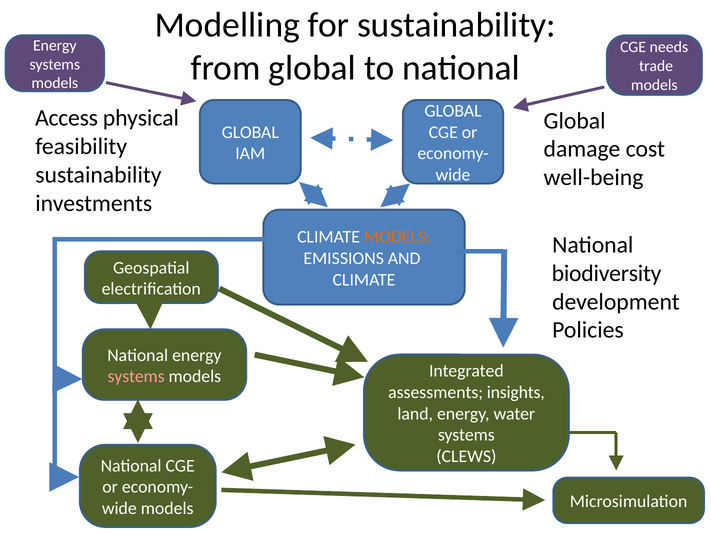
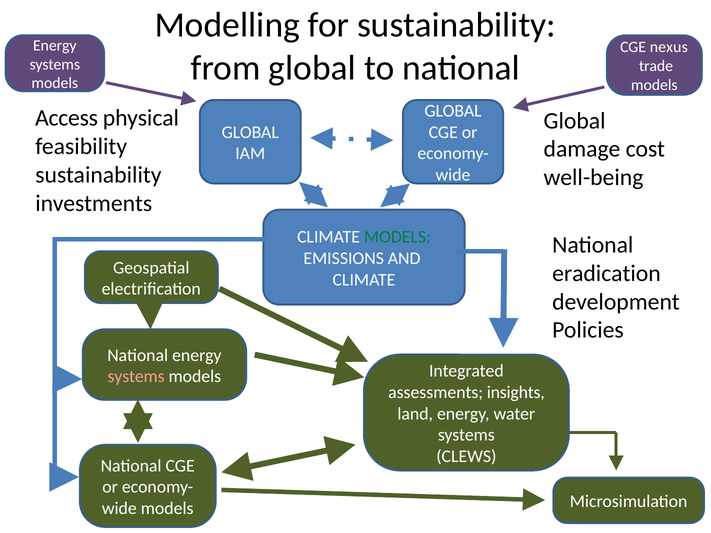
needs: needs -> nexus (669, 47)
MODELS colour: orange -> green (397, 237)
biodiversity: biodiversity -> eradication (606, 273)
